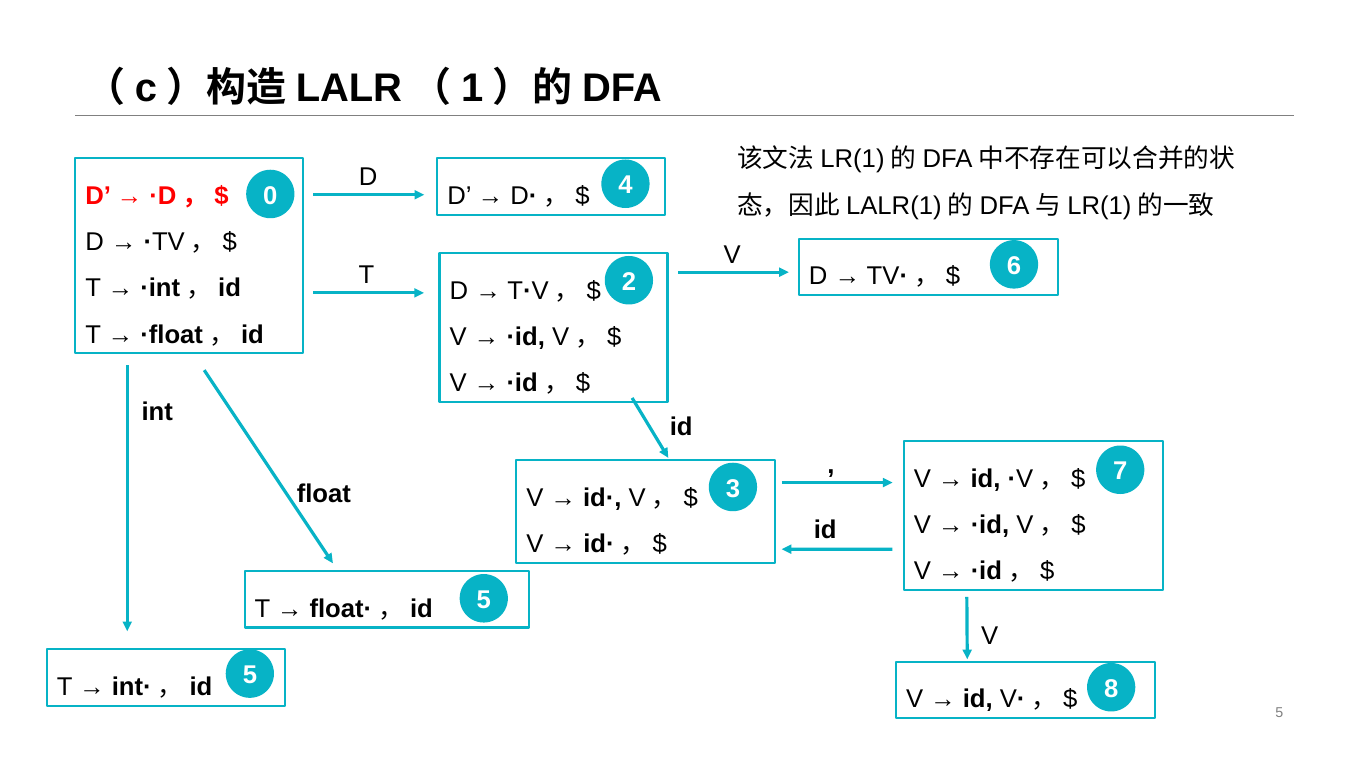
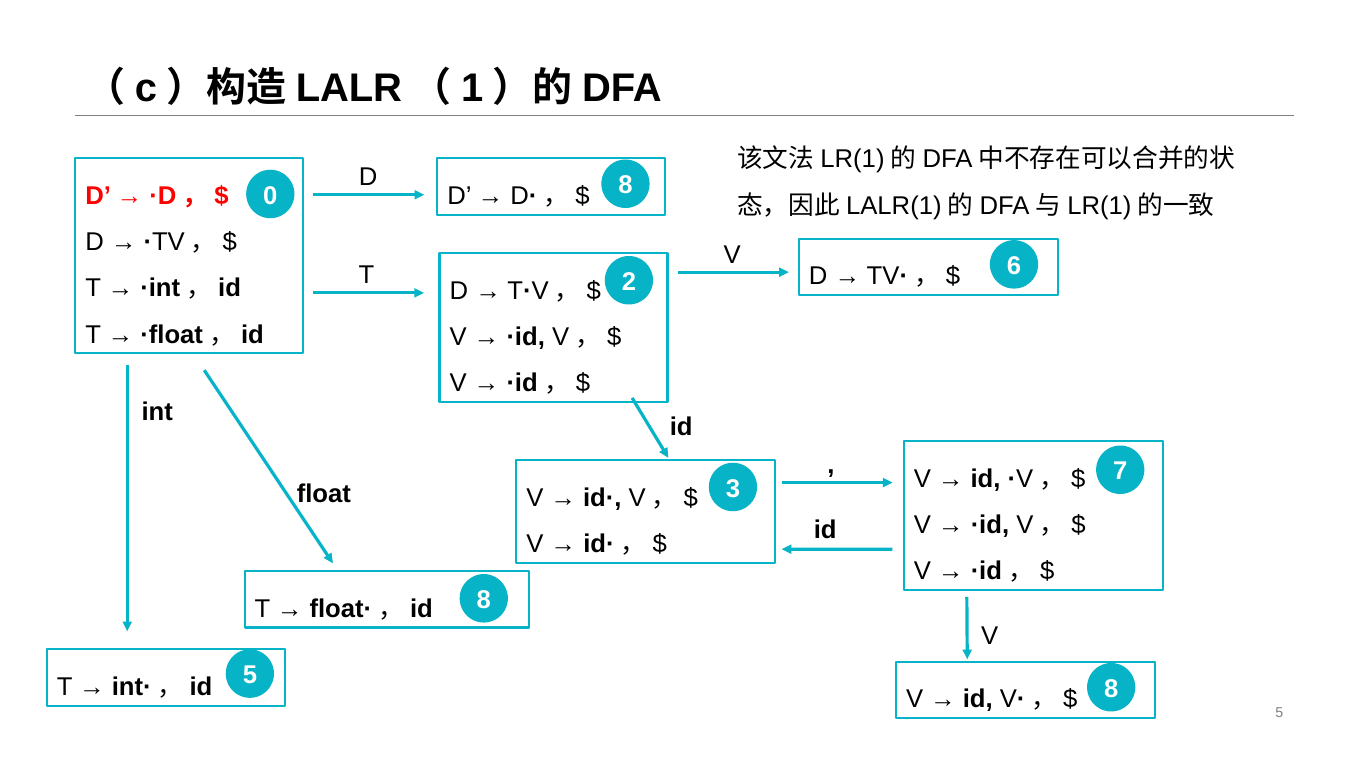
D·，$ 4: 4 -> 8 (625, 185)
float·，id 5: 5 -> 8 (484, 600)
